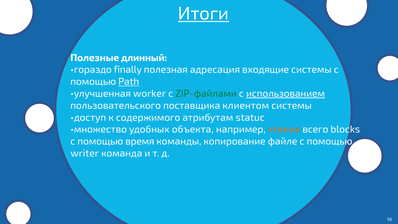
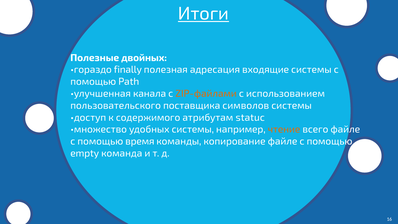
длинный: длинный -> двойных (144, 58)
Path underline: present -> none (129, 82)
worker: worker -> канала (150, 94)
ZIP-файлами colour: green -> orange (206, 94)
использованием underline: present -> none (286, 94)
клиентом: клиентом -> символов (246, 105)
удобных объекта: объекта -> системы (193, 129)
всего blocks: blocks -> файле (345, 129)
writer: writer -> empty (85, 153)
